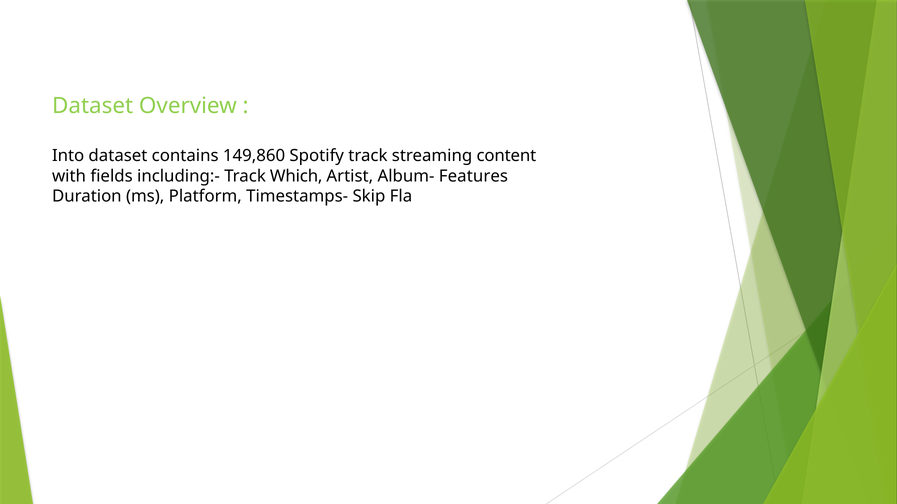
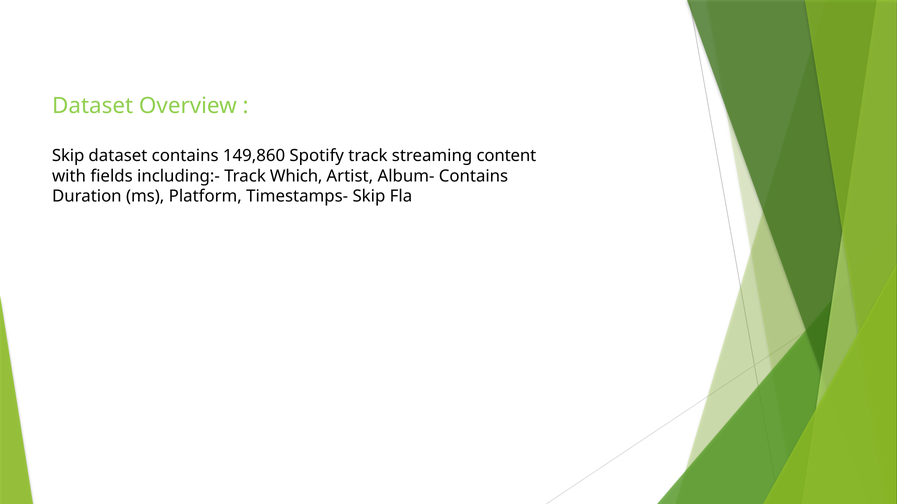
Into: Into -> Skip (68, 156)
Album- Features: Features -> Contains (474, 176)
